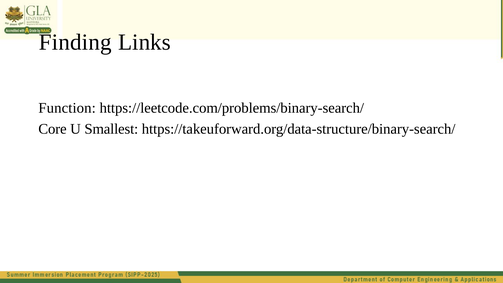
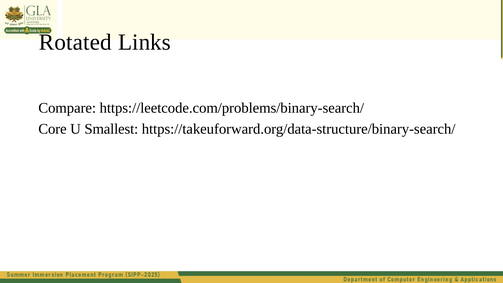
Finding: Finding -> Rotated (75, 42)
Function: Function -> Compare (67, 108)
